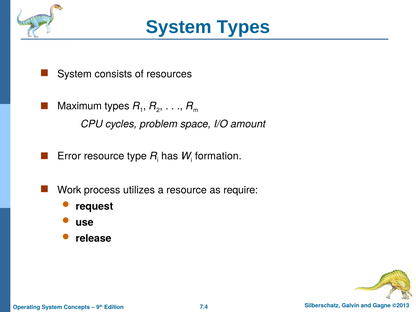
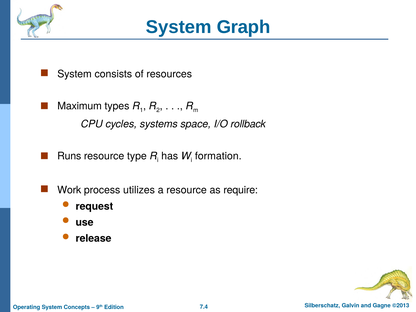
System Types: Types -> Graph (244, 27)
problem: problem -> systems (159, 124)
amount: amount -> rollback (248, 124)
Error: Error -> Runs (69, 156)
